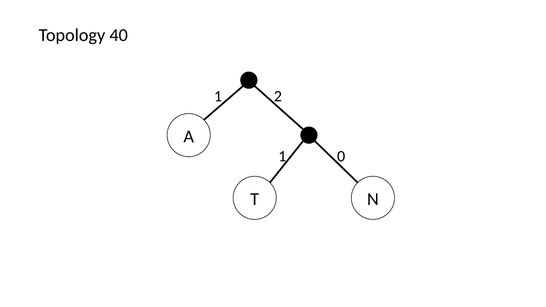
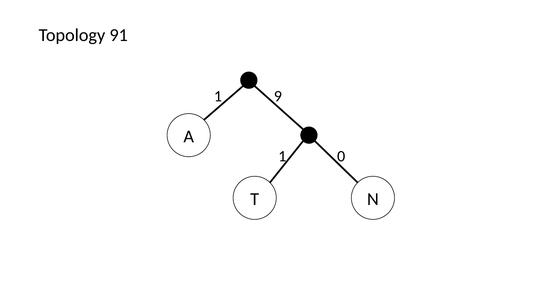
40: 40 -> 91 (119, 35)
2: 2 -> 9 (278, 96)
